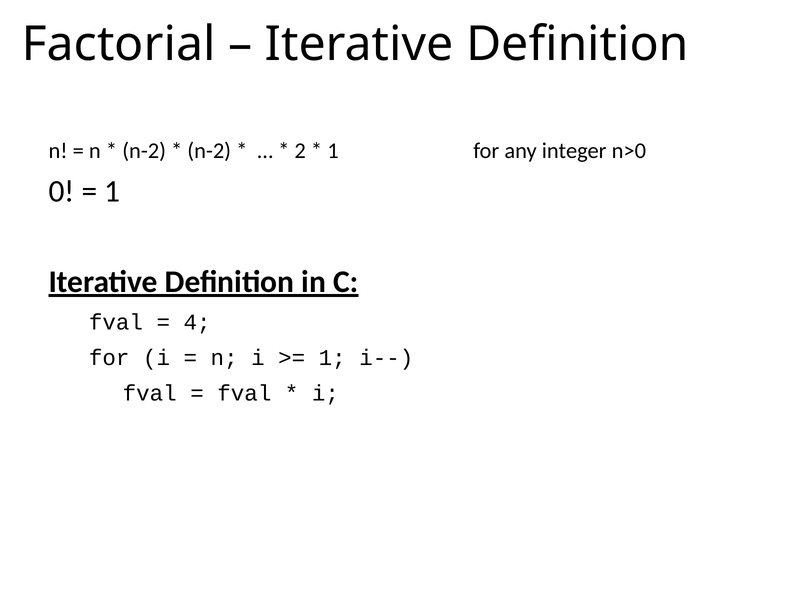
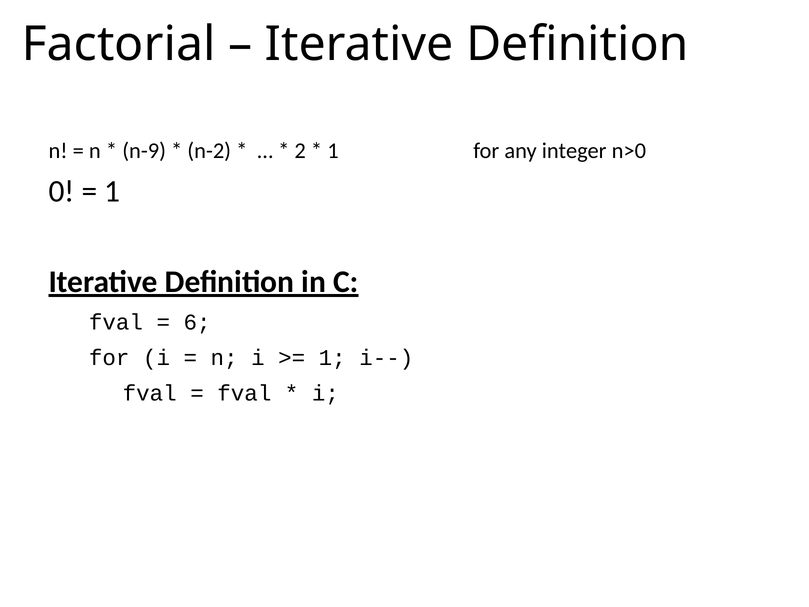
n-2: n-2 -> n-9 (144, 151)
4: 4 -> 6 (197, 322)
